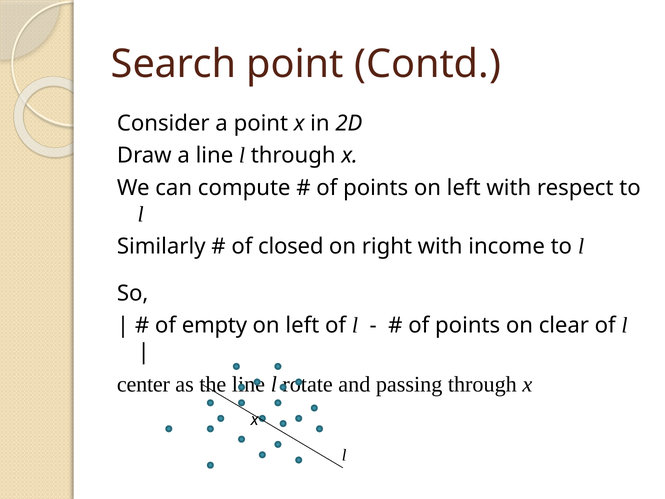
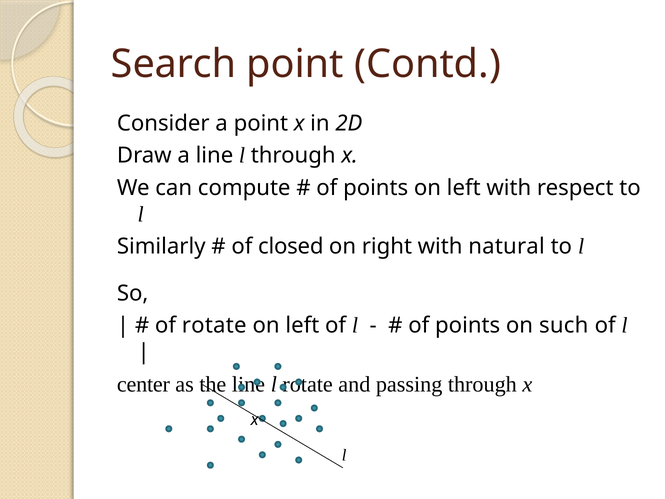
income: income -> natural (507, 246)
of empty: empty -> rotate (214, 325)
clear: clear -> such (564, 325)
